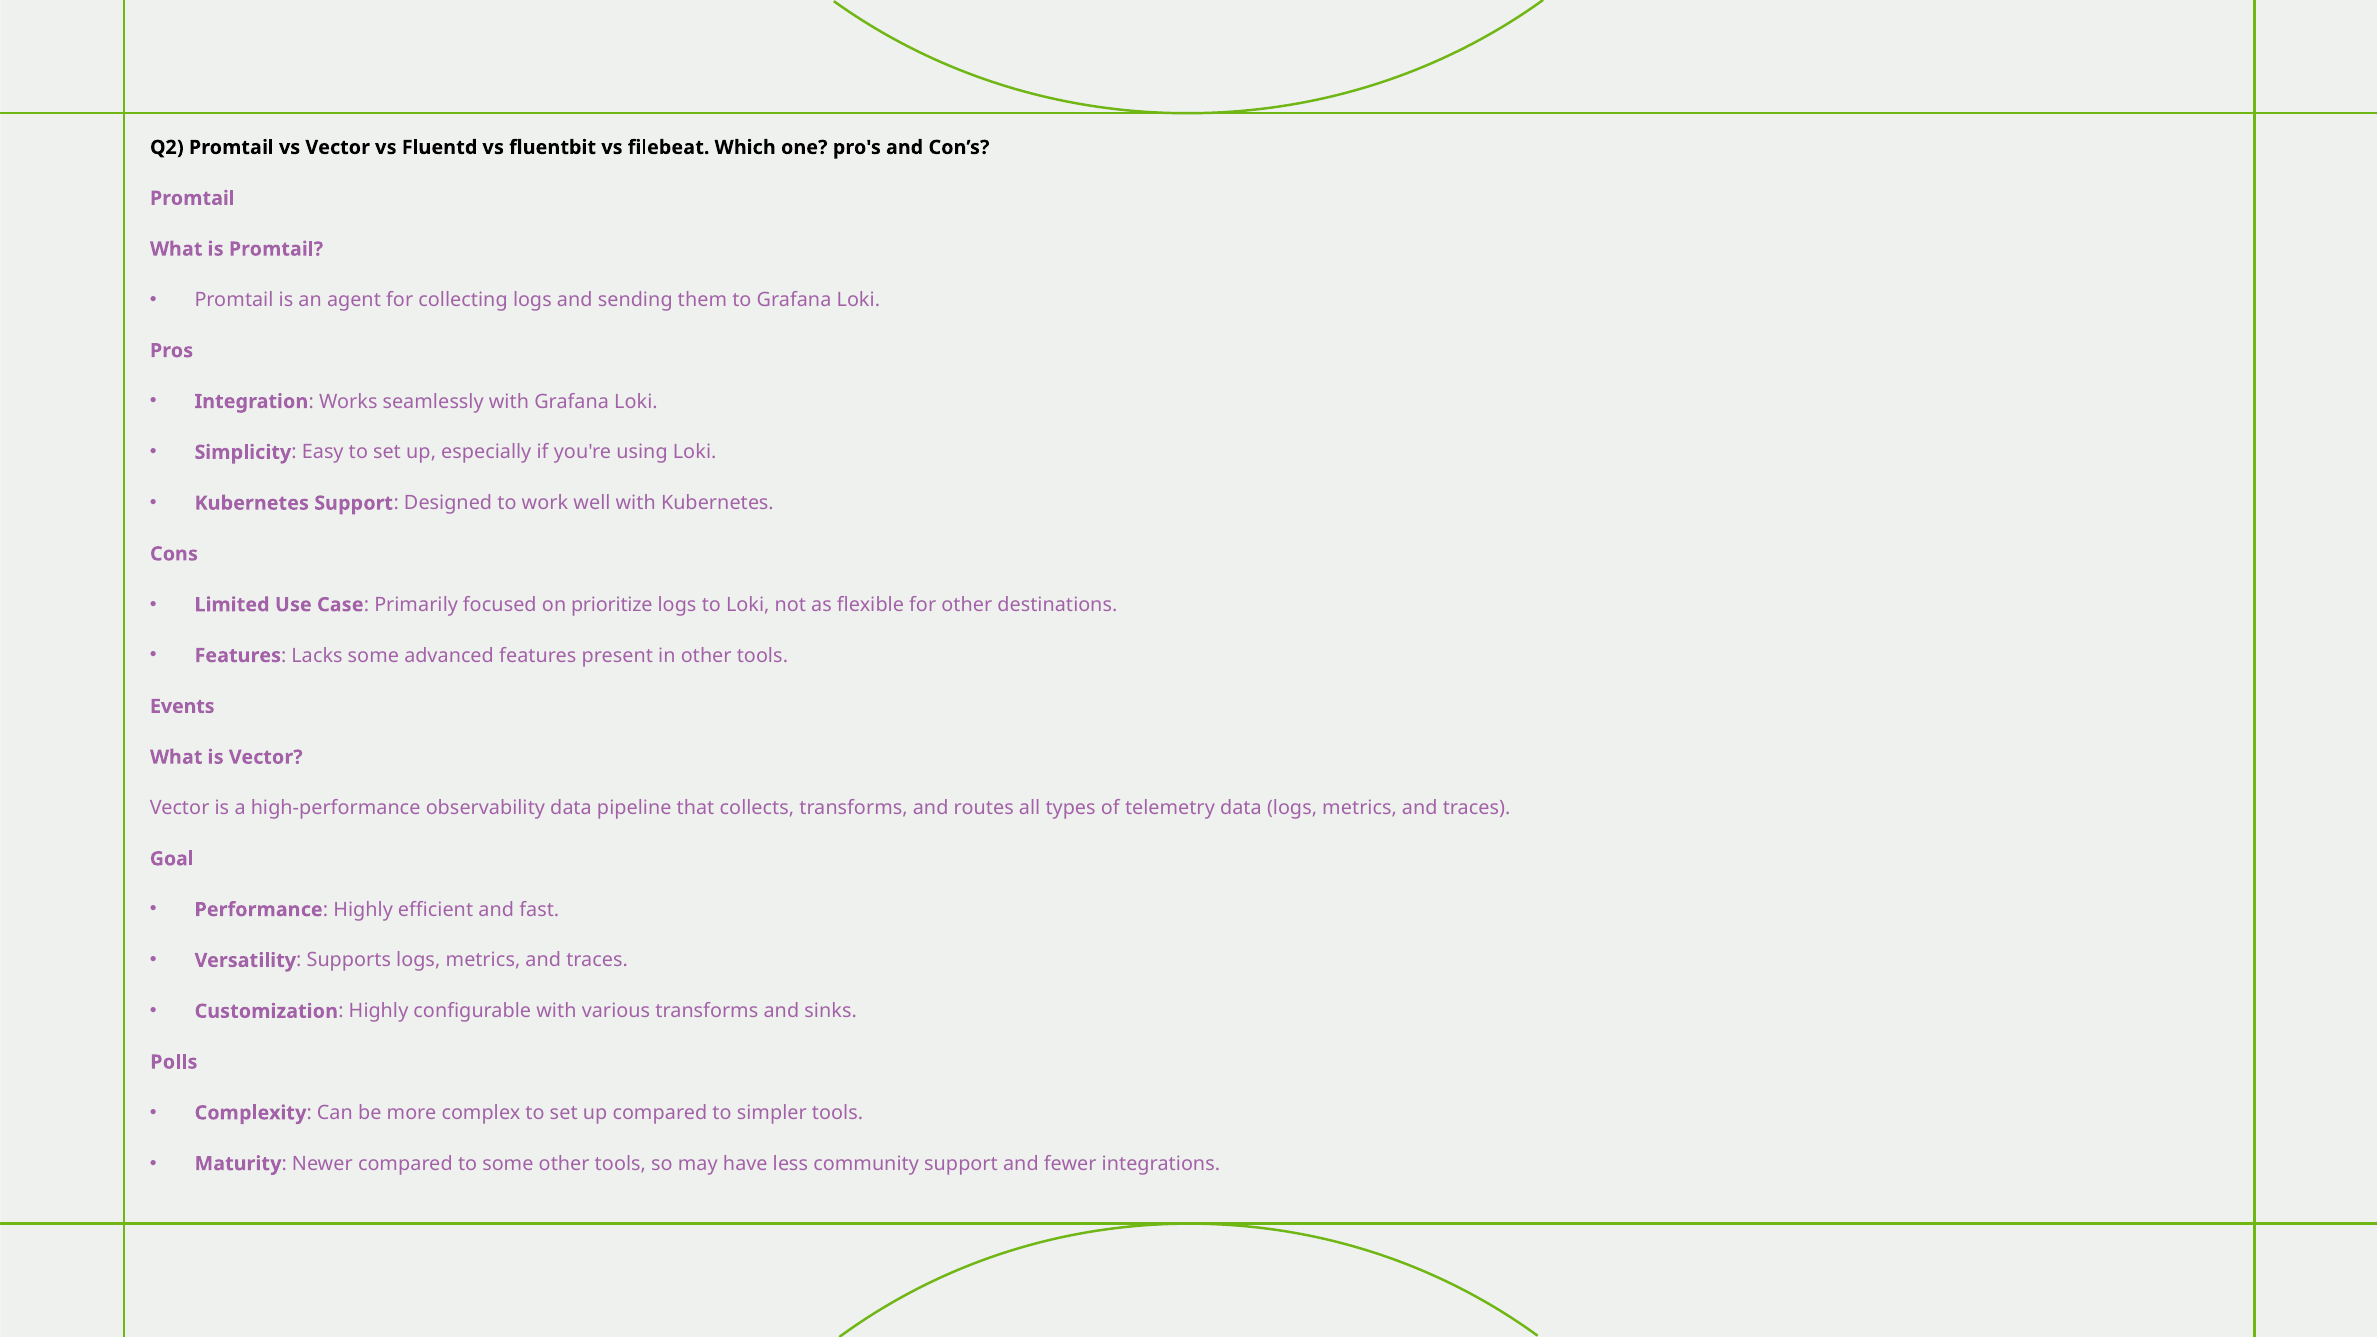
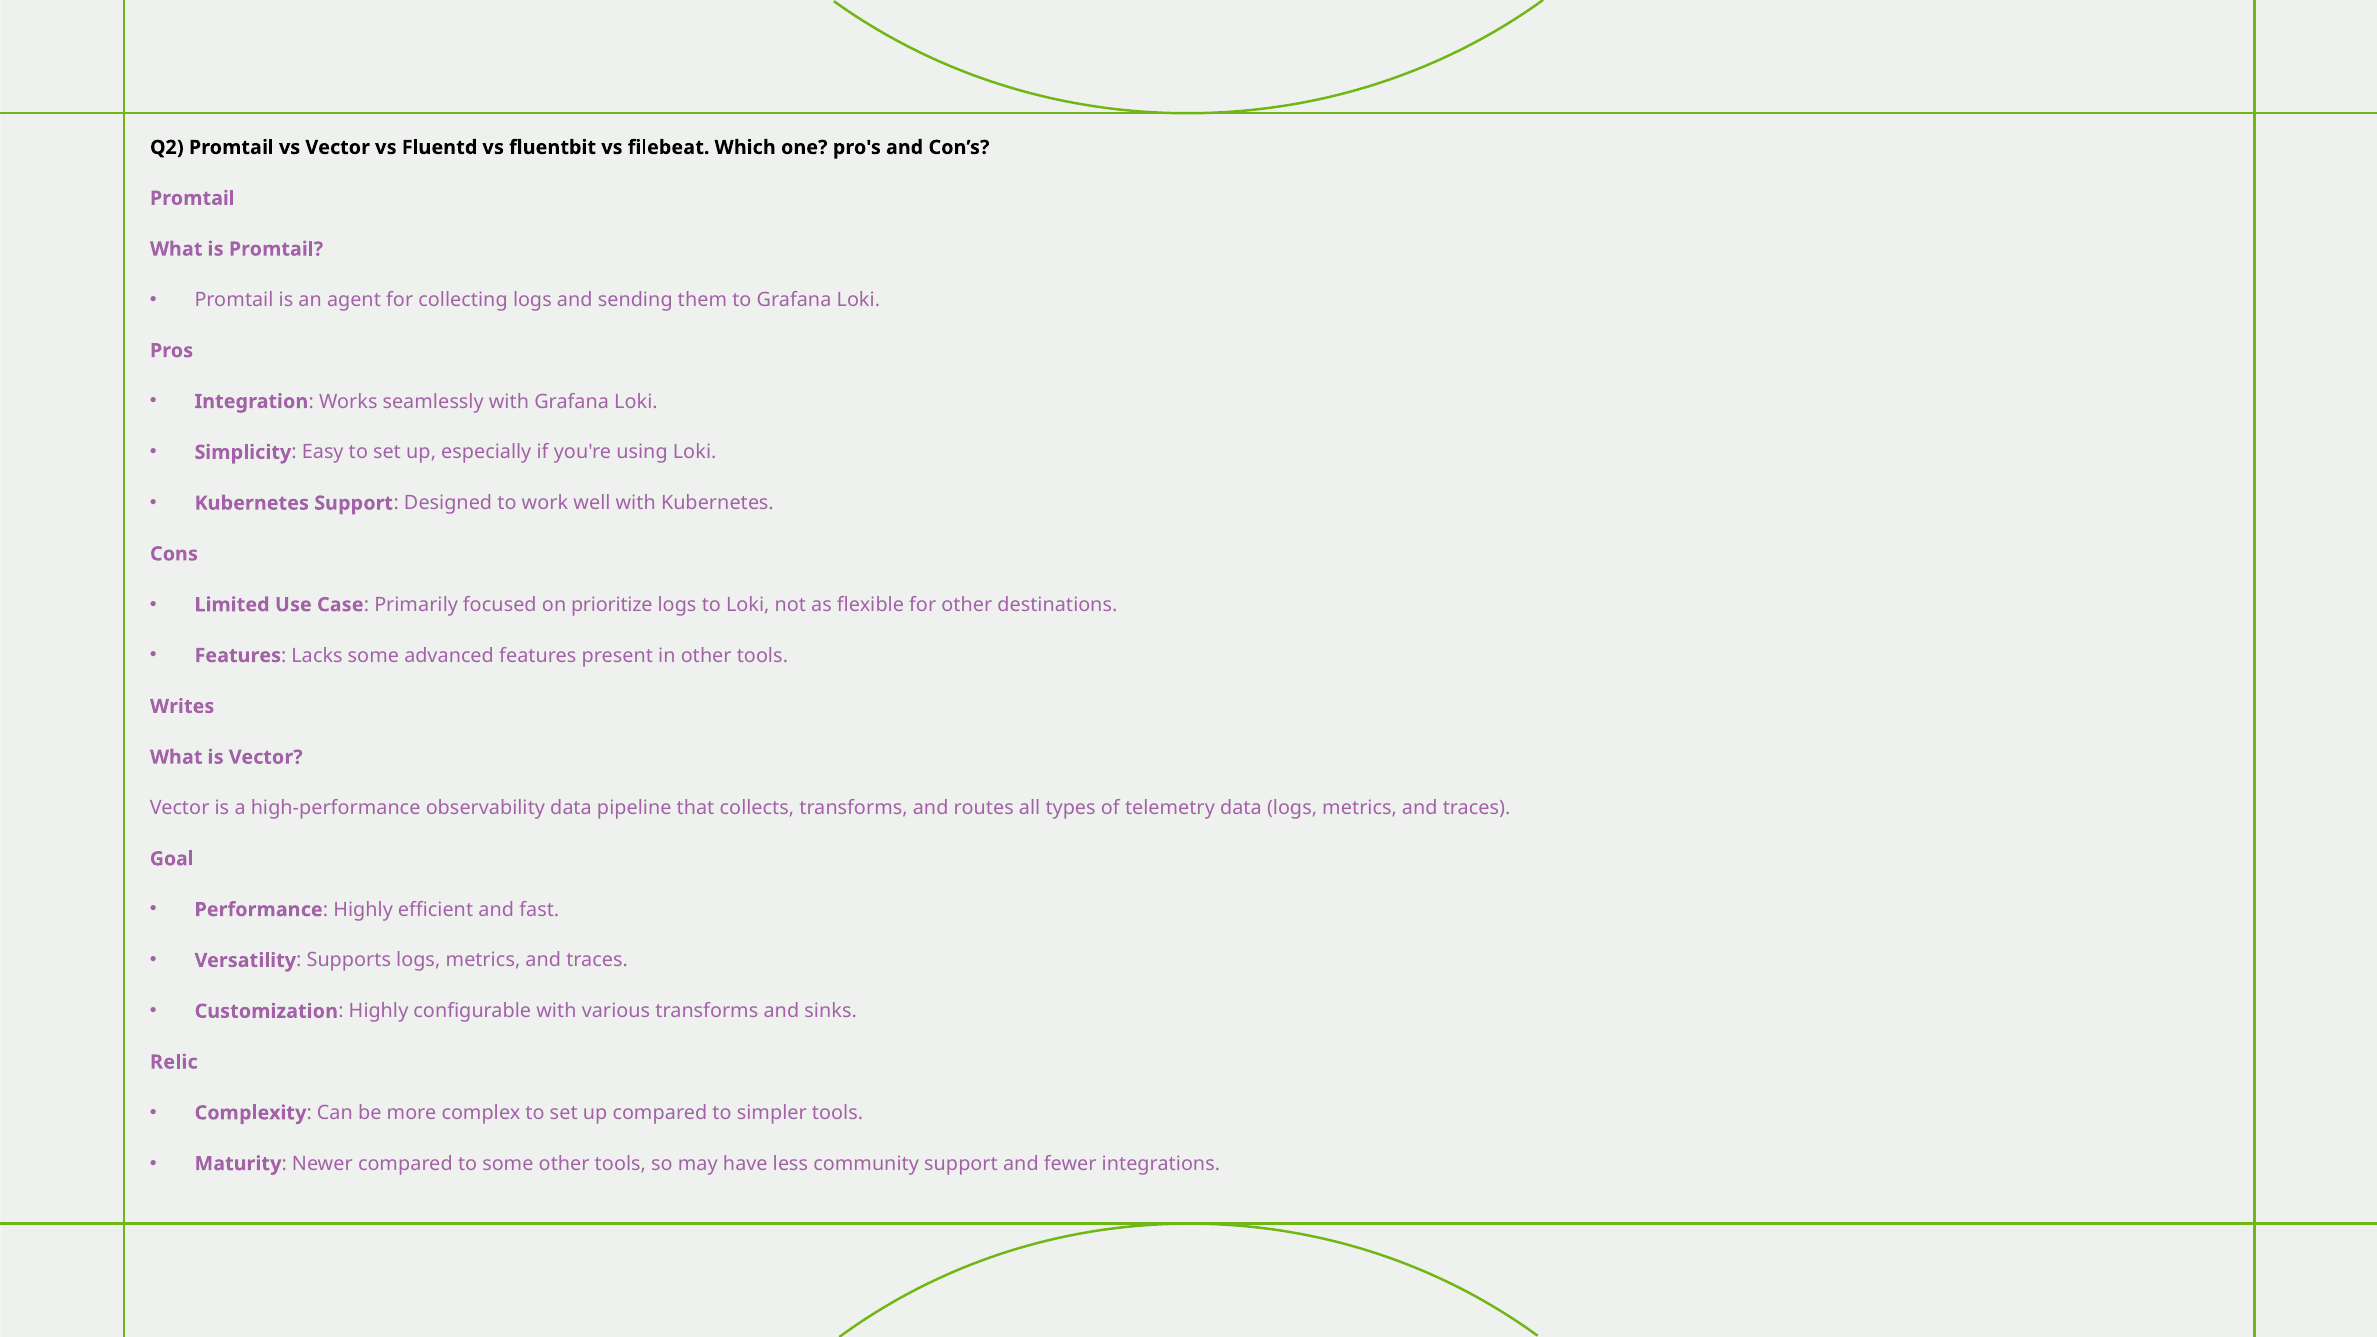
Events: Events -> Writes (182, 706)
Polls: Polls -> Relic (174, 1062)
